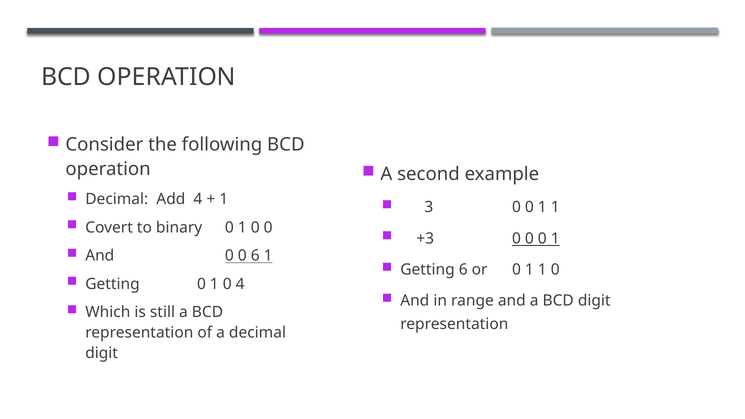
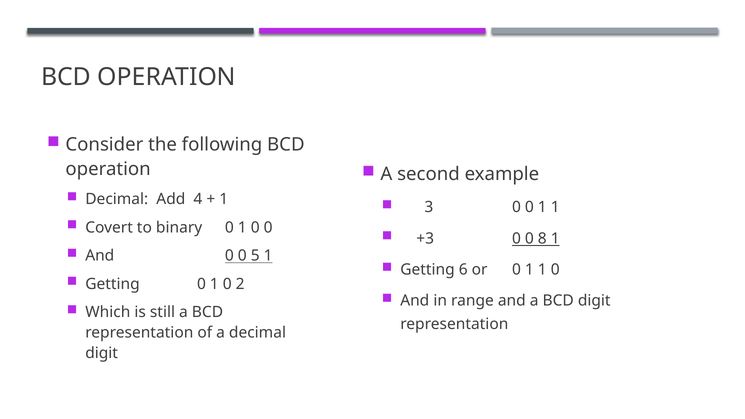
0 0 0: 0 -> 8 (542, 238)
0 6: 6 -> 5 (255, 256)
0 4: 4 -> 2 (240, 284)
